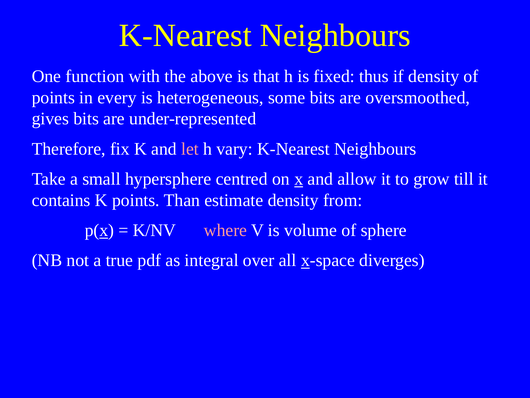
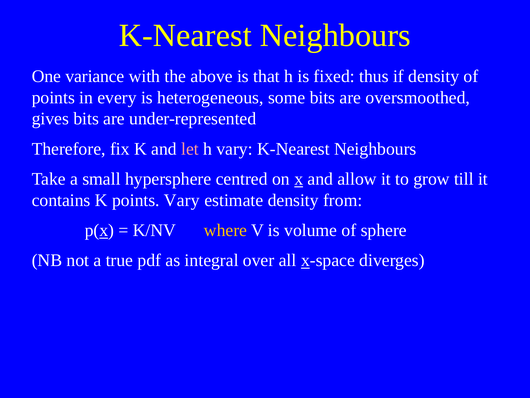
function: function -> variance (95, 76)
points Than: Than -> Vary (182, 200)
where colour: pink -> yellow (225, 230)
